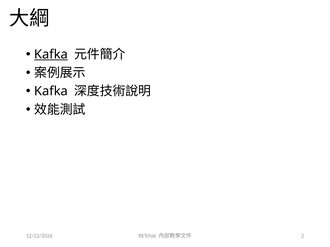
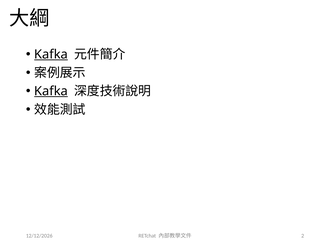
Kafka underline: none -> present (51, 91)
